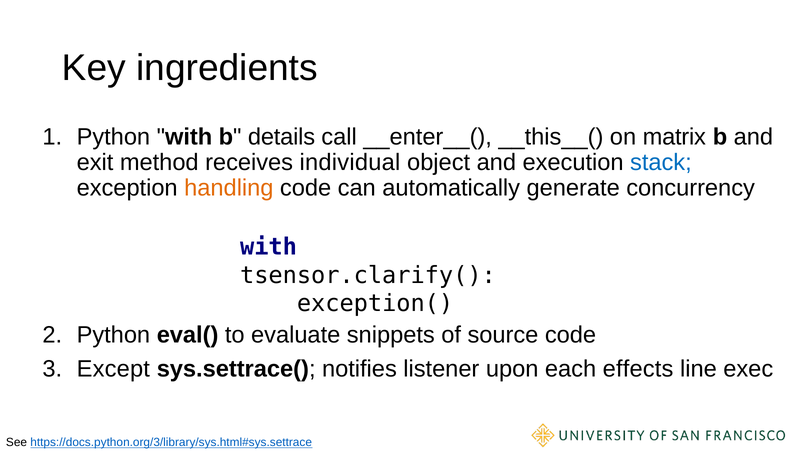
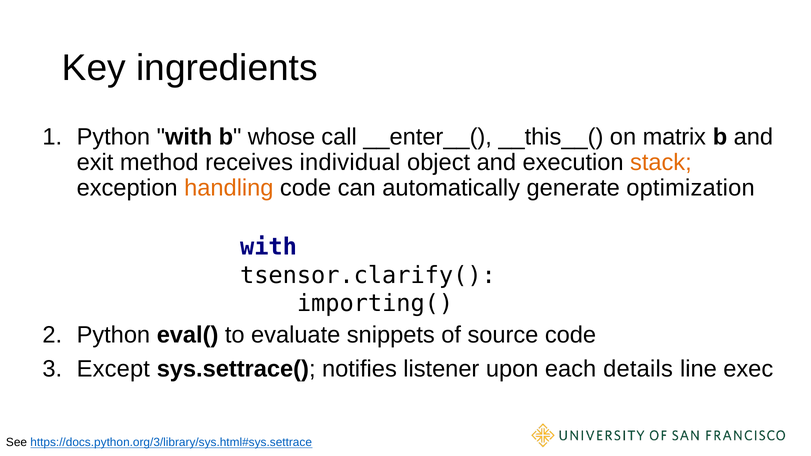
details: details -> whose (282, 137)
stack colour: blue -> orange (661, 163)
concurrency: concurrency -> optimization (690, 188)
exception(: exception( -> importing( (375, 304)
effects: effects -> details (638, 369)
